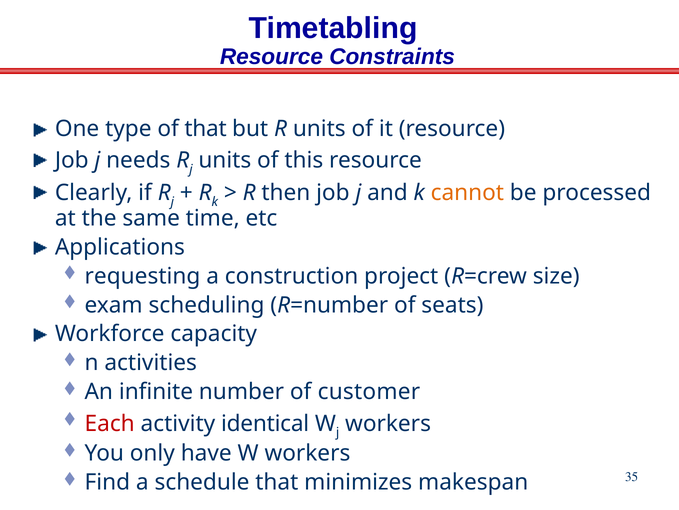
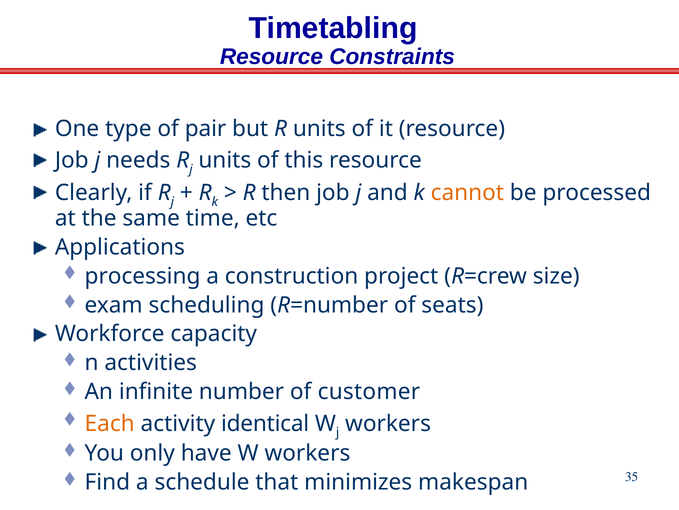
of that: that -> pair (206, 129)
requesting: requesting -> processing (143, 276)
Each colour: red -> orange (110, 423)
